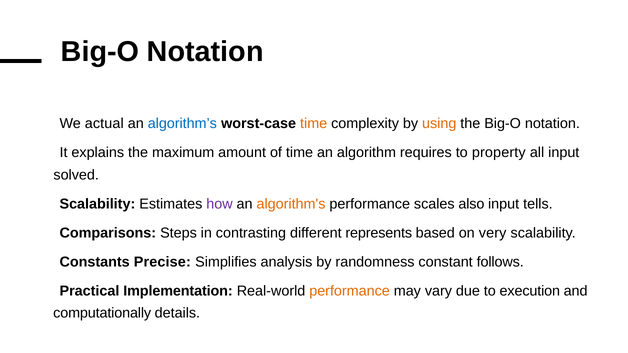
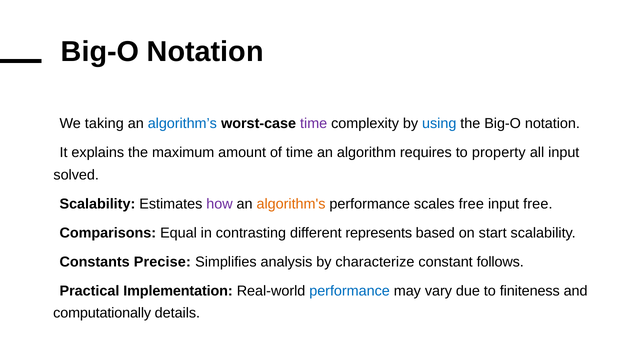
actual: actual -> taking (104, 124)
time colour: orange -> purple (314, 124)
using colour: orange -> blue (439, 124)
scales also: also -> free (471, 204)
input tells: tells -> free (538, 204)
Steps: Steps -> Equal (178, 233)
very: very -> start (493, 233)
randomness: randomness -> characterize (375, 262)
performance colour: orange -> blue (350, 291)
execution: execution -> finiteness (530, 291)
